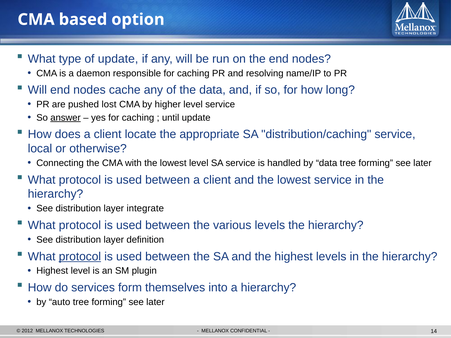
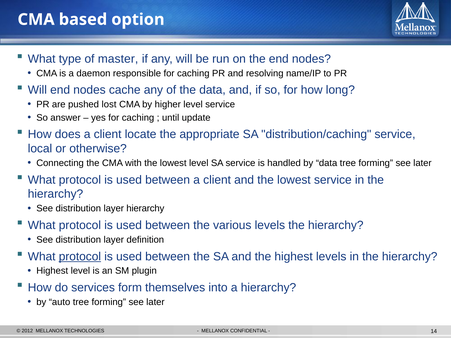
of update: update -> master (118, 59)
answer underline: present -> none (66, 118)
layer integrate: integrate -> hierarchy (145, 209)
